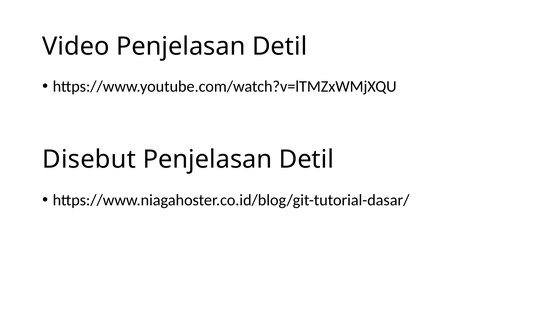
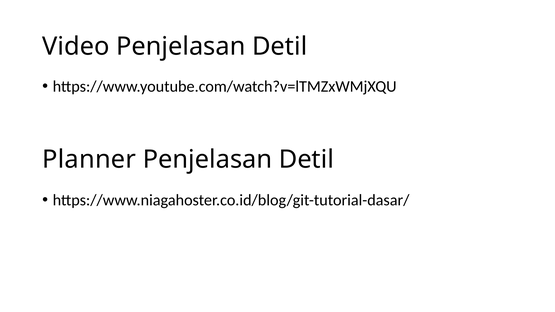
Disebut: Disebut -> Planner (89, 159)
